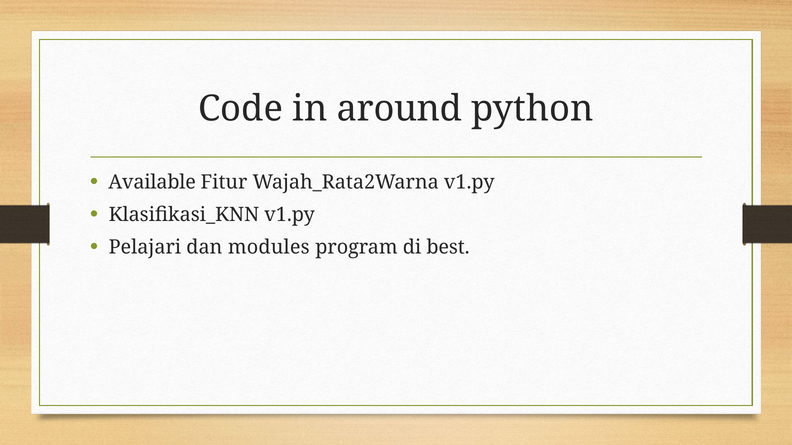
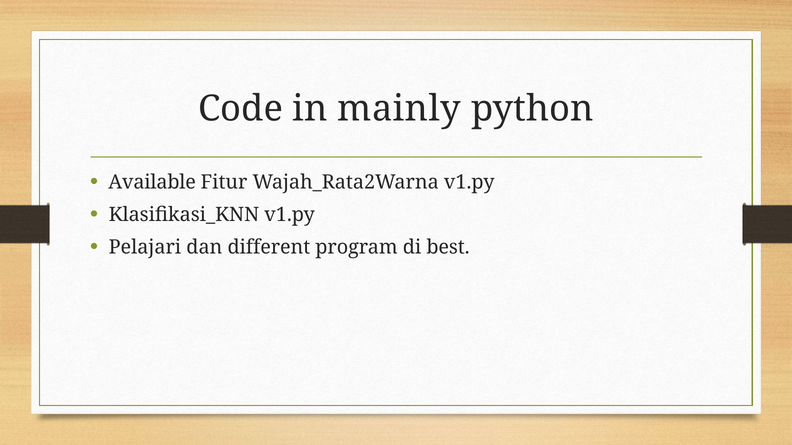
around: around -> mainly (399, 109)
modules: modules -> different (269, 248)
